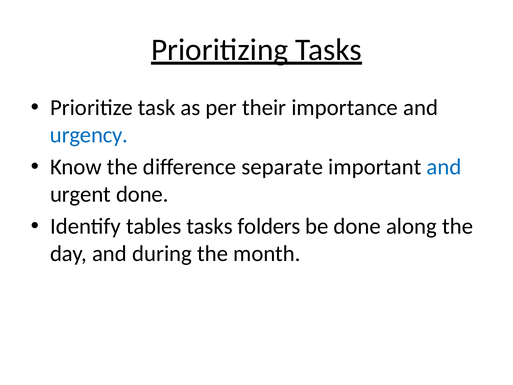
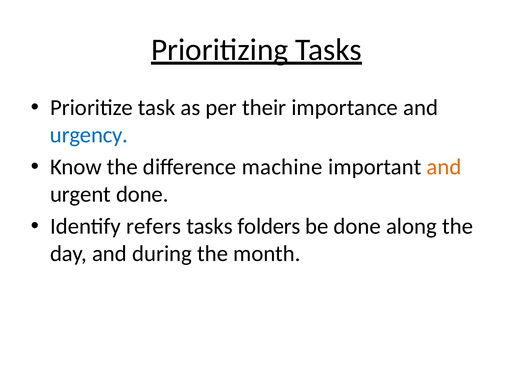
separate: separate -> machine (282, 167)
and colour: blue -> orange (444, 167)
tables: tables -> refers (154, 226)
